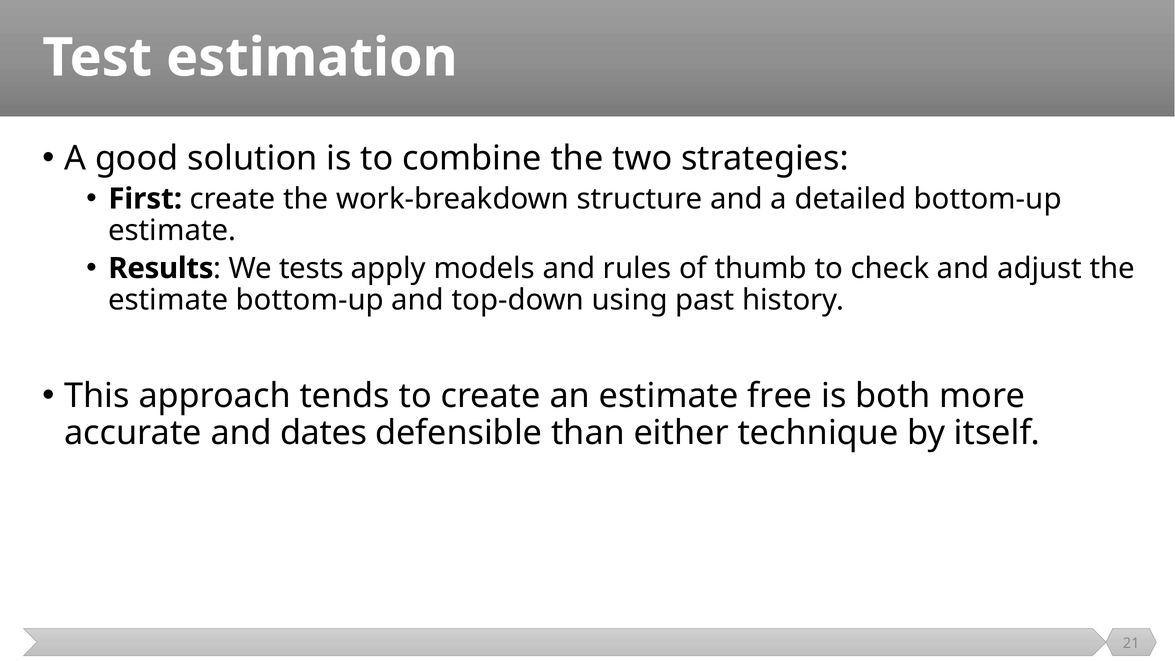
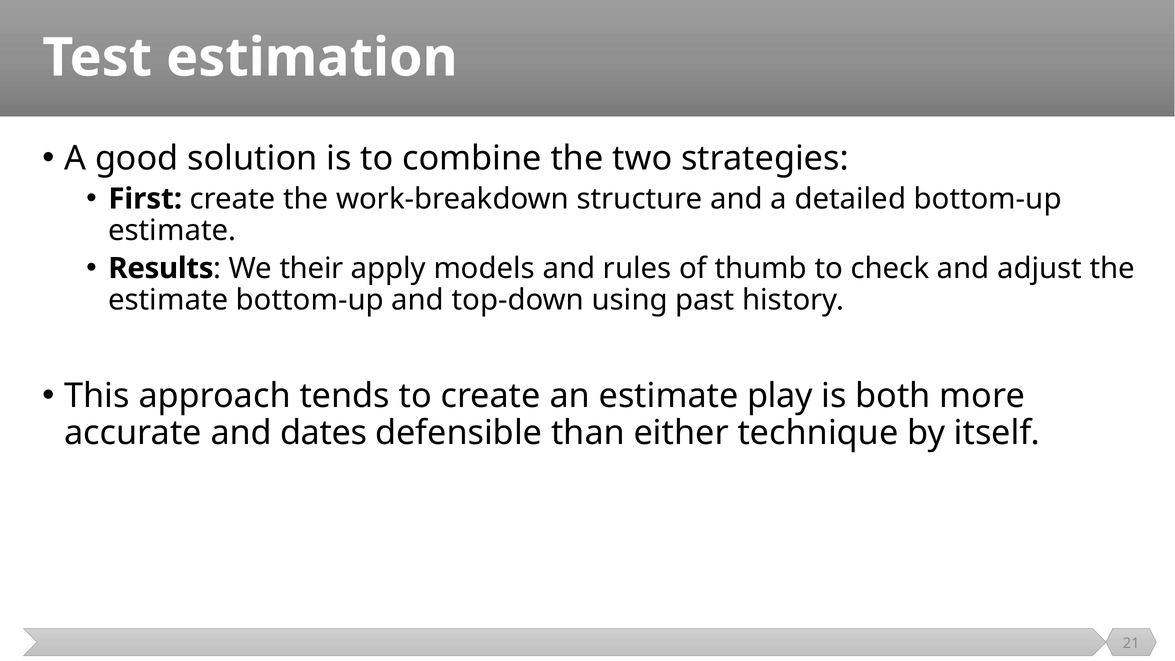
tests: tests -> their (312, 268)
free: free -> play (780, 396)
